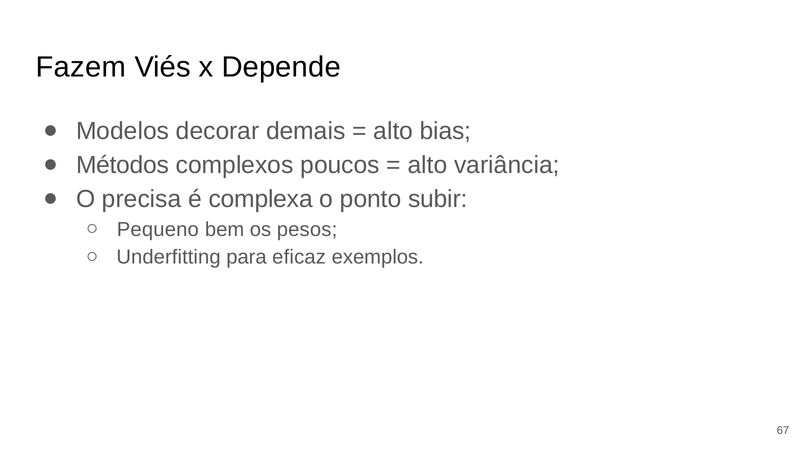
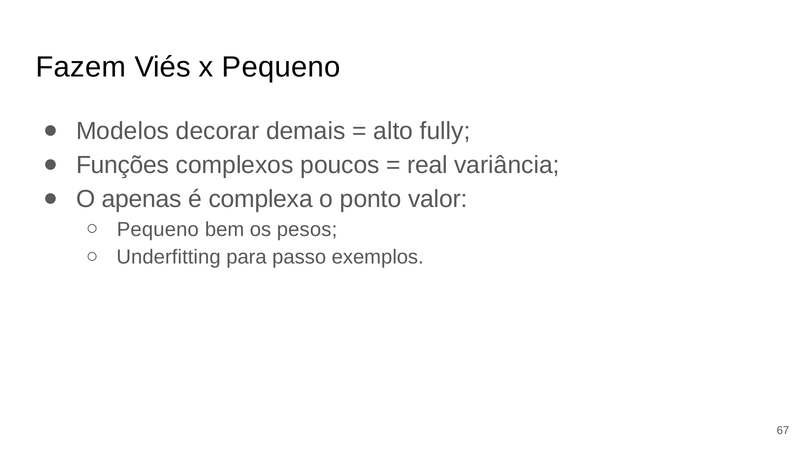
x Depende: Depende -> Pequeno (281, 67)
bias: bias -> fully (445, 131)
Métodos: Métodos -> Funções (123, 165)
alto: alto -> real (428, 165)
precisa: precisa -> apenas (142, 199)
subir: subir -> valor (438, 199)
eficaz: eficaz -> passo (299, 257)
